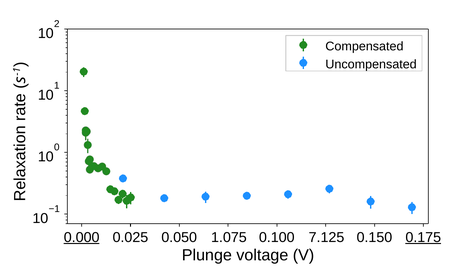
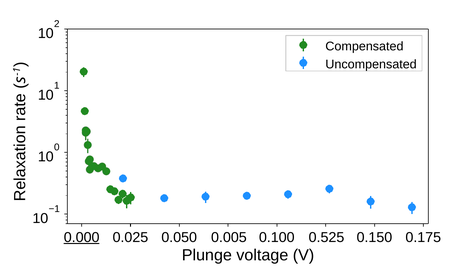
1.075: 1.075 -> 0.005 (229, 237)
7.125: 7.125 -> 0.525 (326, 237)
0.175 underline: present -> none (423, 237)
